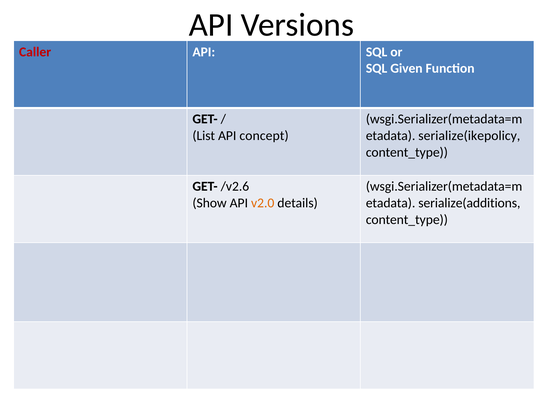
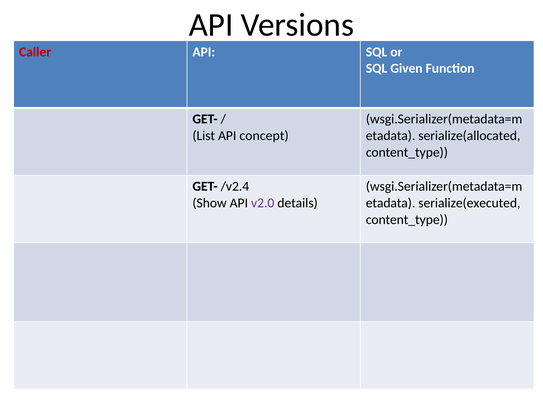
serialize(ikepolicy: serialize(ikepolicy -> serialize(allocated (469, 136)
/v2.6: /v2.6 -> /v2.4 (235, 187)
v2.0 colour: orange -> purple (263, 203)
serialize(additions: serialize(additions -> serialize(executed (469, 203)
